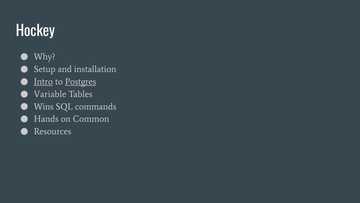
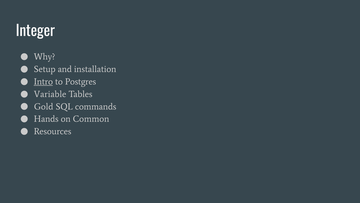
Hockey: Hockey -> Integer (35, 31)
Postgres underline: present -> none (81, 81)
Wins: Wins -> Gold (44, 106)
